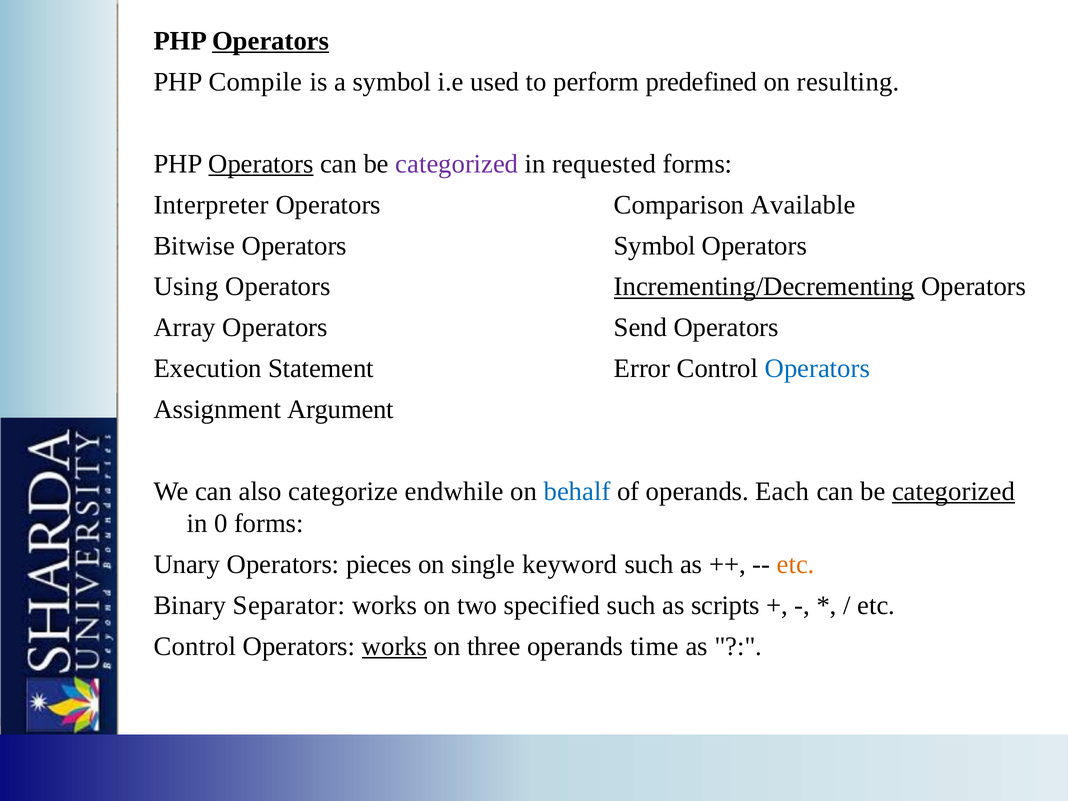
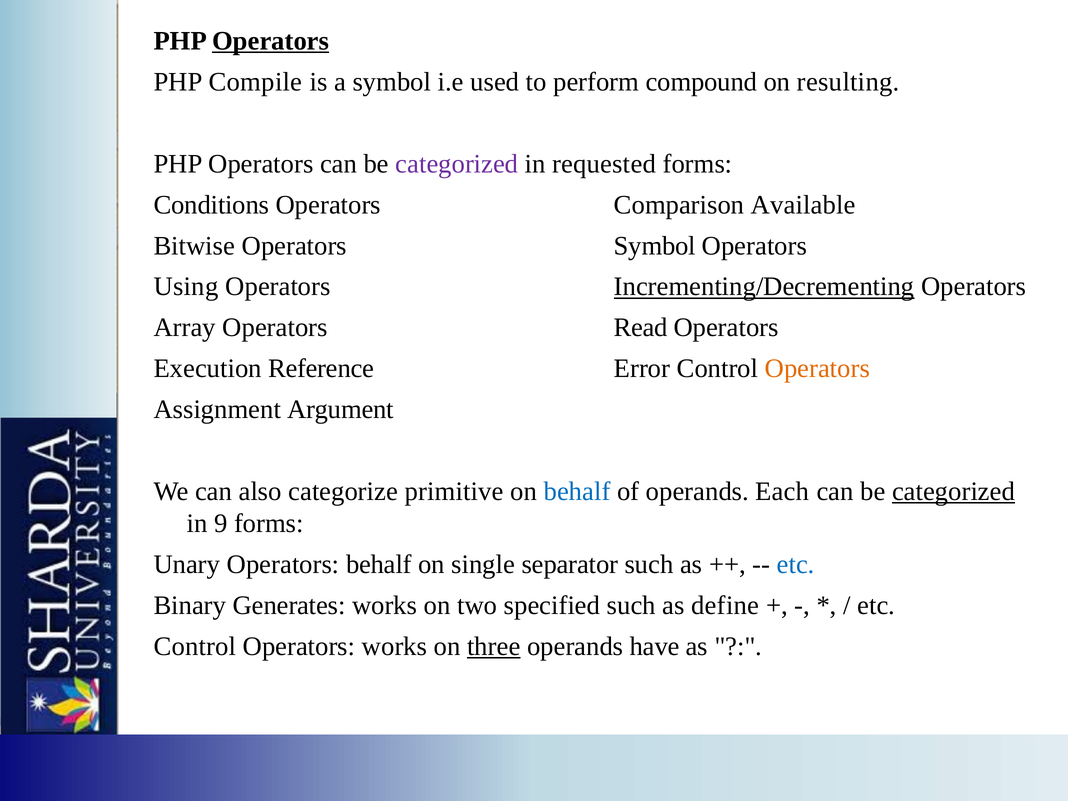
predefined: predefined -> compound (701, 82)
Operators underline: present -> none (261, 164)
Interpreter: Interpreter -> Conditions (211, 205)
Send: Send -> Read (641, 328)
Statement: Statement -> Reference (321, 369)
Operators colour: blue -> orange (817, 369)
endwhile: endwhile -> primitive (454, 491)
0: 0 -> 9 (221, 523)
Operators pieces: pieces -> behalf (379, 564)
keyword: keyword -> separator (570, 564)
etc colour: orange -> blue (796, 564)
Separator: Separator -> Generates (289, 605)
scripts: scripts -> define (725, 605)
works underline: present -> none (395, 646)
three underline: none -> present (494, 646)
time: time -> have (655, 646)
